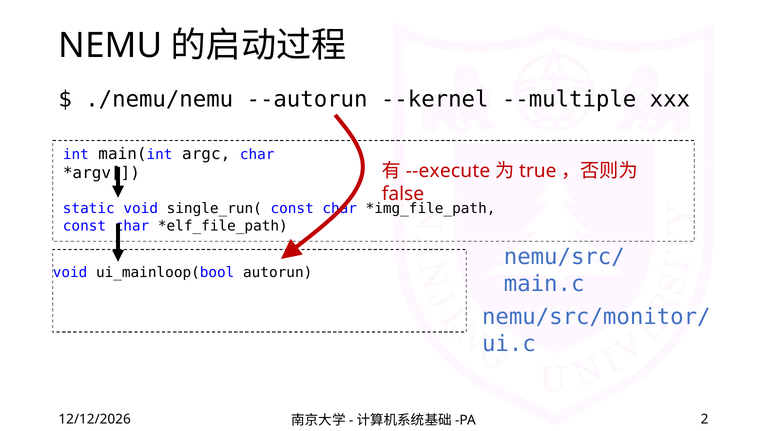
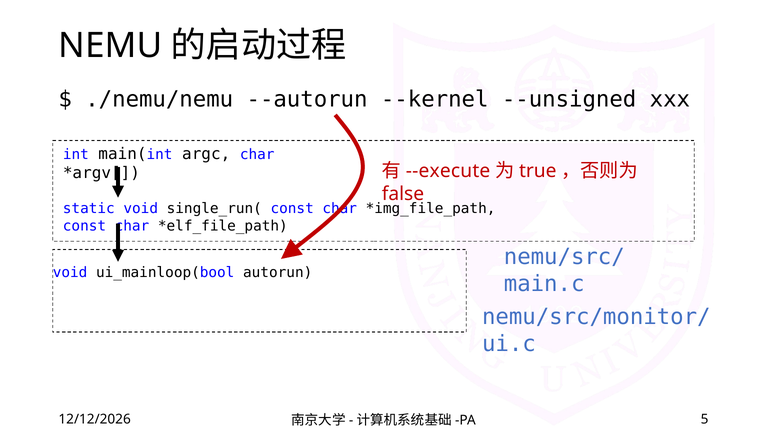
--multiple: --multiple -> --unsigned (569, 100)
2: 2 -> 5 (705, 419)
